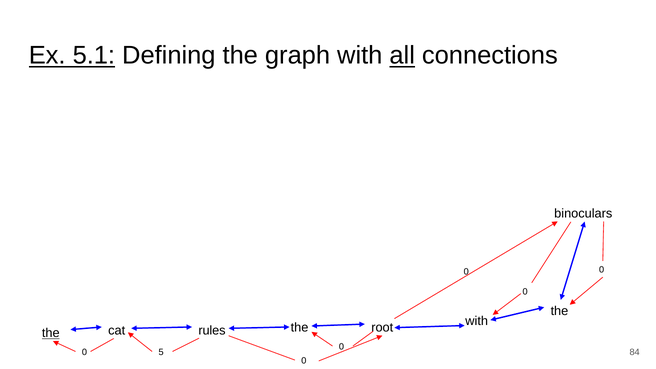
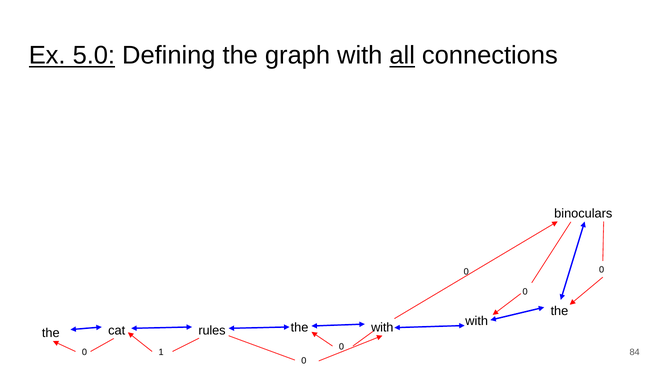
5.1: 5.1 -> 5.0 (94, 56)
the underline: present -> none (51, 333)
the root: root -> with (382, 328)
5: 5 -> 1 (161, 352)
